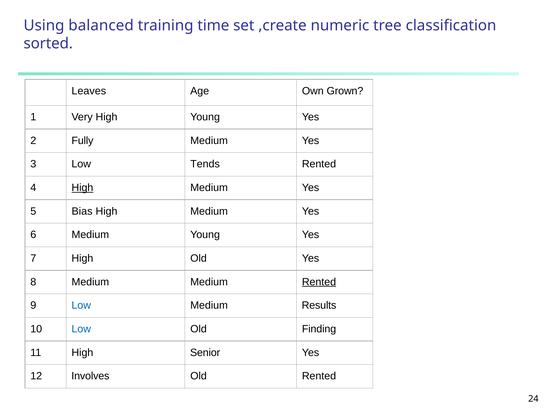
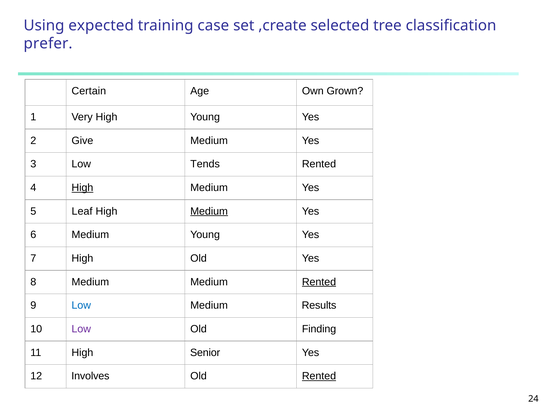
balanced: balanced -> expected (101, 26)
time: time -> case (213, 26)
numeric: numeric -> selected (340, 26)
sorted: sorted -> prefer (48, 44)
Leaves: Leaves -> Certain (89, 91)
Fully: Fully -> Give (82, 141)
Bias: Bias -> Leaf (82, 211)
Medium underline: none -> present (209, 211)
Low colour: blue -> purple (81, 329)
Rented underline: none -> present (319, 376)
